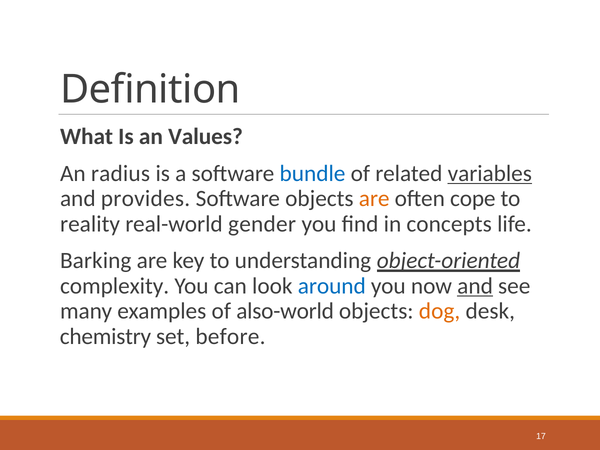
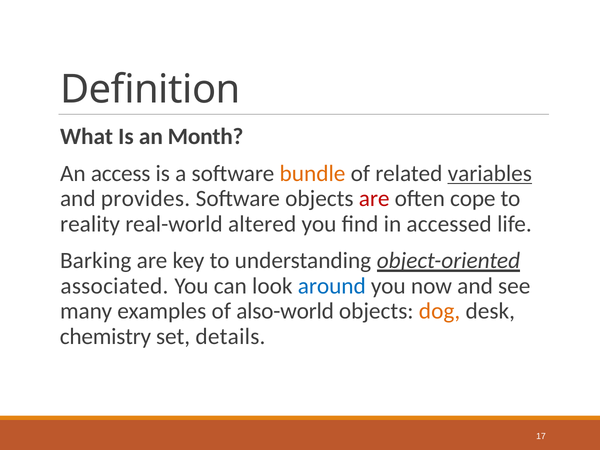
Values: Values -> Month (206, 137)
radius: radius -> access (121, 173)
bundle colour: blue -> orange (313, 173)
are colour: orange -> red (374, 199)
gender: gender -> altered (262, 224)
concepts: concepts -> accessed (449, 224)
complexity: complexity -> associated (114, 286)
and underline: present -> none (475, 286)
before: before -> details (230, 336)
